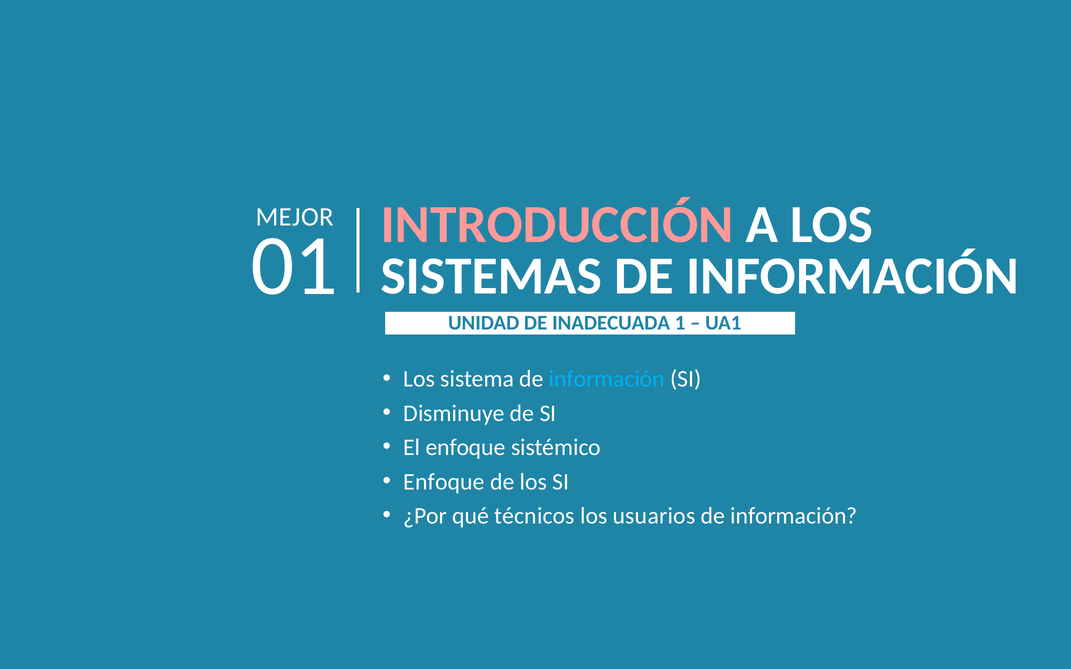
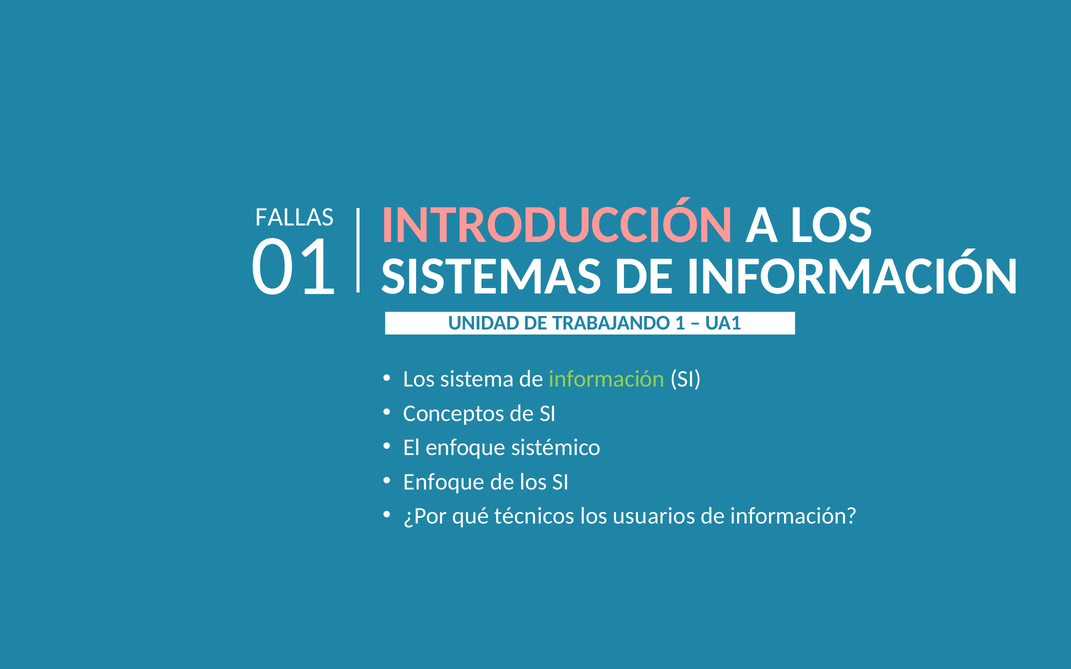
MEJOR: MEJOR -> FALLAS (295, 217)
INADECUADA: INADECUADA -> TRABAJANDO (611, 323)
información colour: light blue -> light green (607, 379)
Disminuye: Disminuye -> Conceptos (454, 414)
